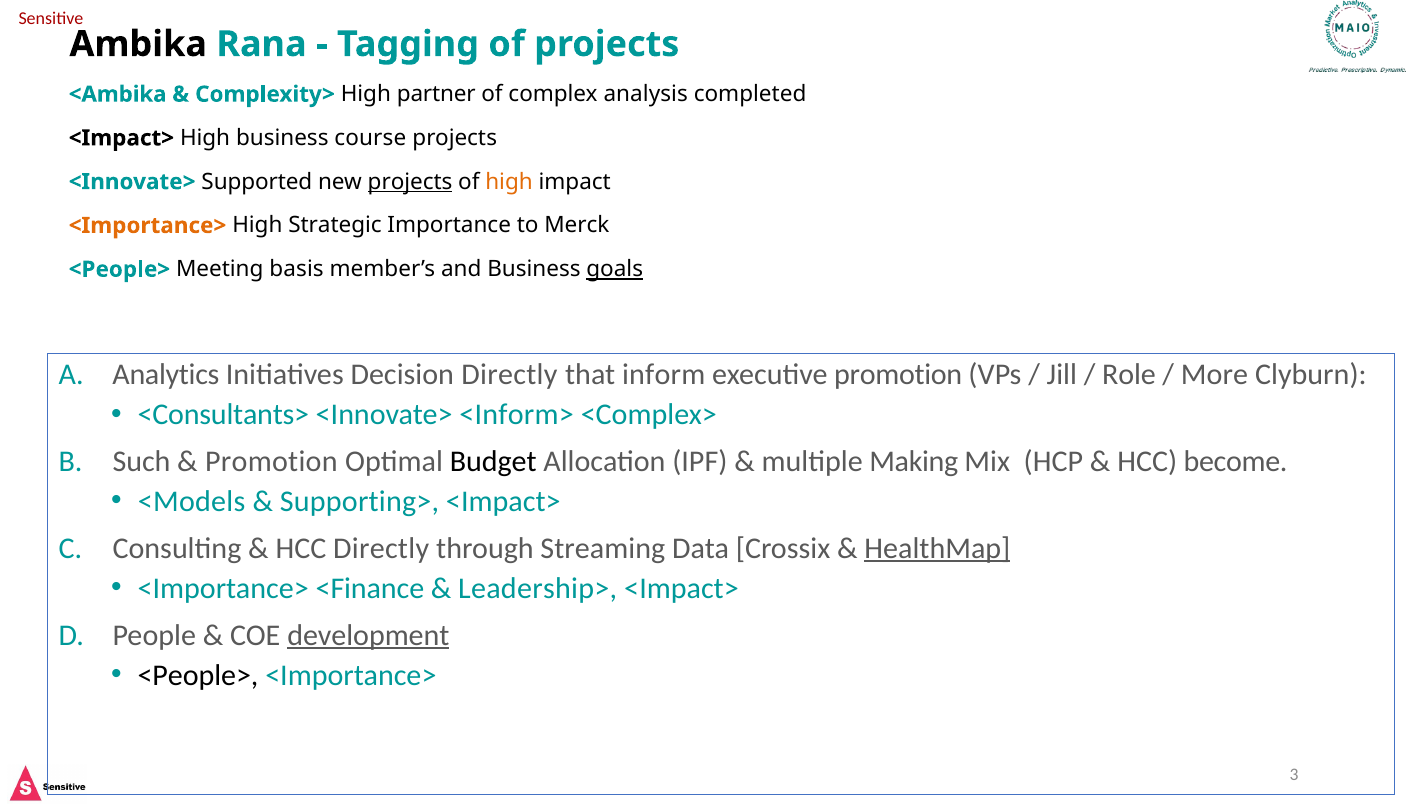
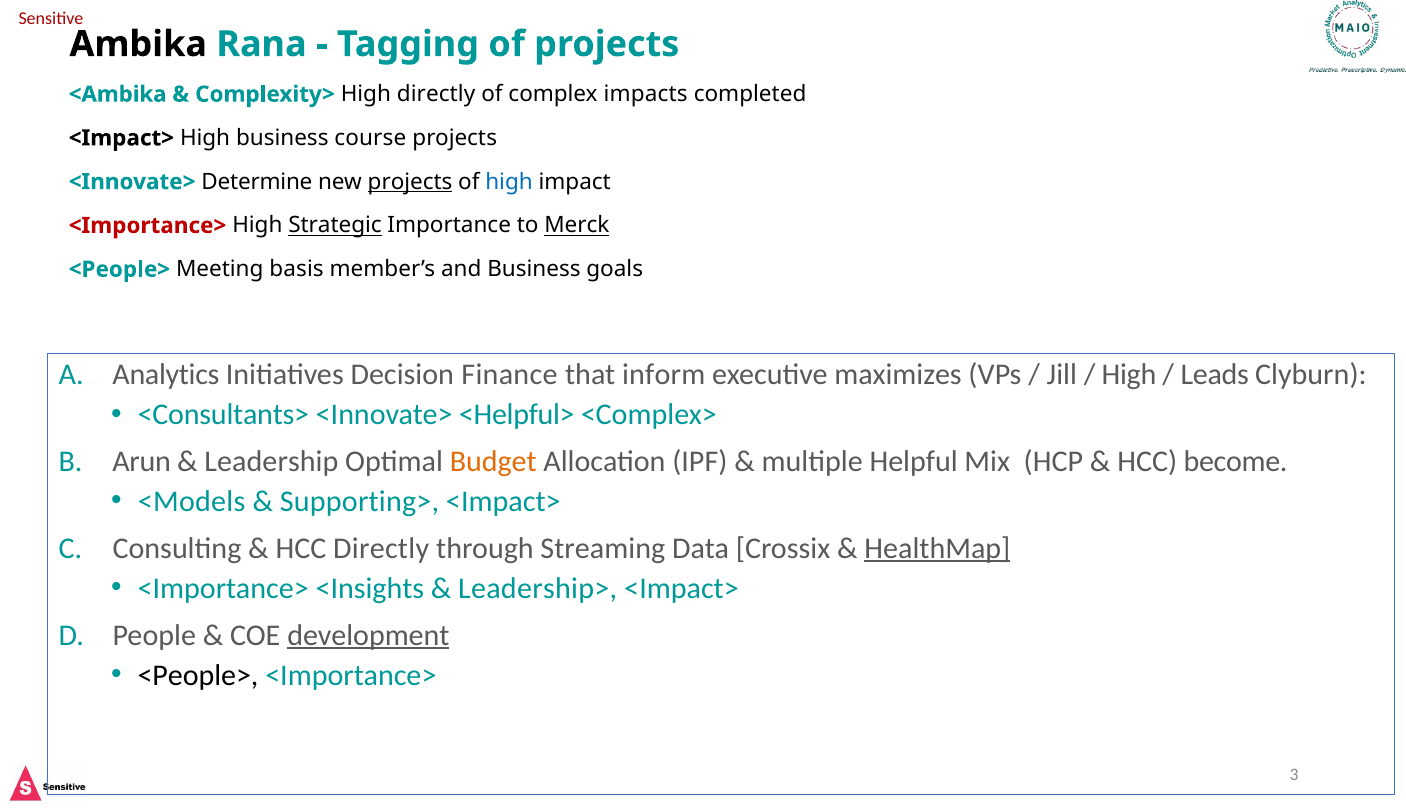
High partner: partner -> directly (436, 94)
analysis: analysis -> impacts (646, 94)
Supported: Supported -> Determine (257, 182)
high colour: orange -> blue (509, 182)
<Importance> colour: orange -> red (147, 226)
Strategic underline: none -> present (335, 226)
Merck underline: none -> present (577, 226)
goals underline: present -> none (615, 269)
Decision Directly: Directly -> Finance (509, 375)
executive promotion: promotion -> maximizes (898, 375)
Role: Role -> High (1129, 375)
More: More -> Leads (1215, 375)
<Inform>: <Inform> -> <Helpful> (517, 414)
Such: Such -> Arun (142, 462)
Promotion: Promotion -> Leadership (271, 462)
Budget colour: black -> orange (493, 462)
Making: Making -> Helpful (914, 462)
<Finance: <Finance -> <Insights (370, 588)
